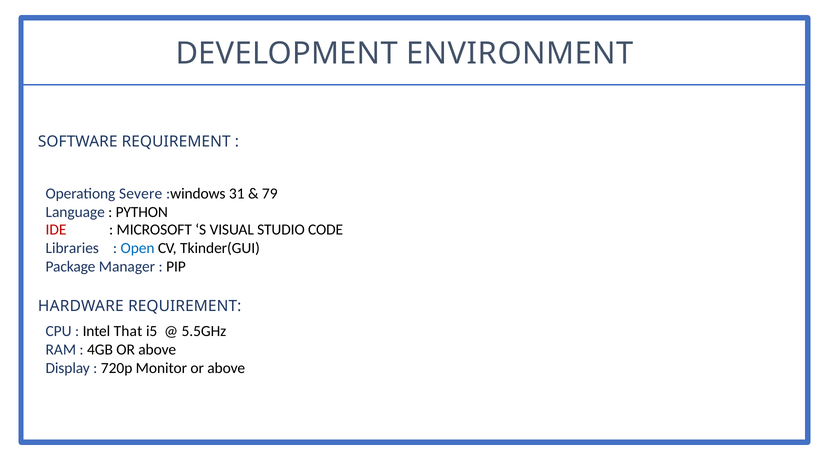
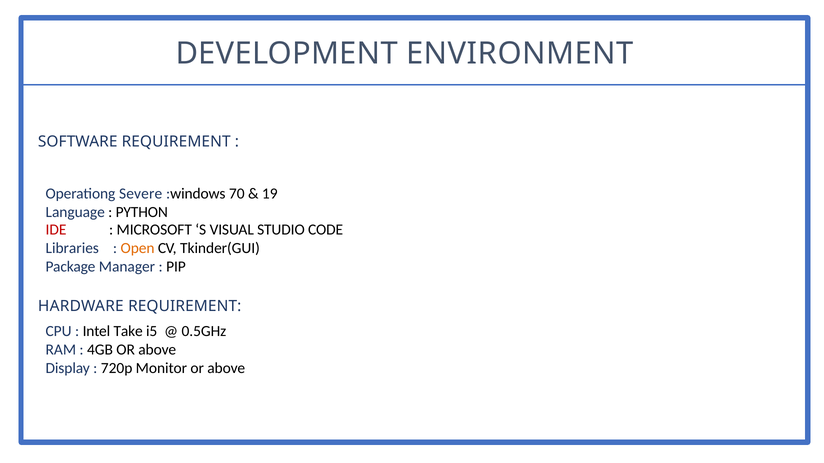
31: 31 -> 70 (237, 194)
79: 79 -> 19 (270, 194)
Open colour: blue -> orange (138, 248)
That: That -> Take (128, 331)
5.5GHz: 5.5GHz -> 0.5GHz (204, 331)
